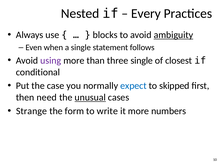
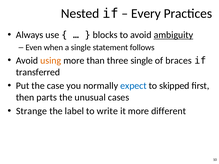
using colour: purple -> orange (51, 61)
closest: closest -> braces (179, 61)
conditional: conditional -> transferred (38, 72)
need: need -> parts (47, 98)
unusual underline: present -> none (90, 98)
form: form -> label (74, 111)
numbers: numbers -> different (169, 111)
